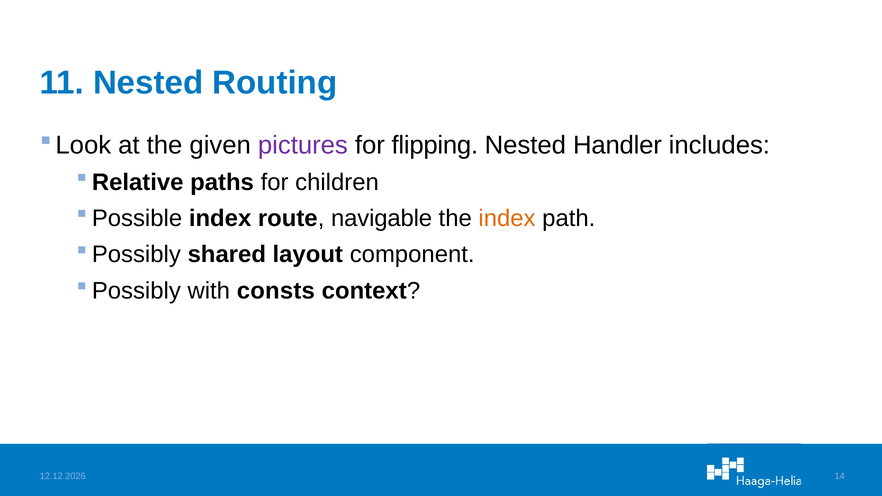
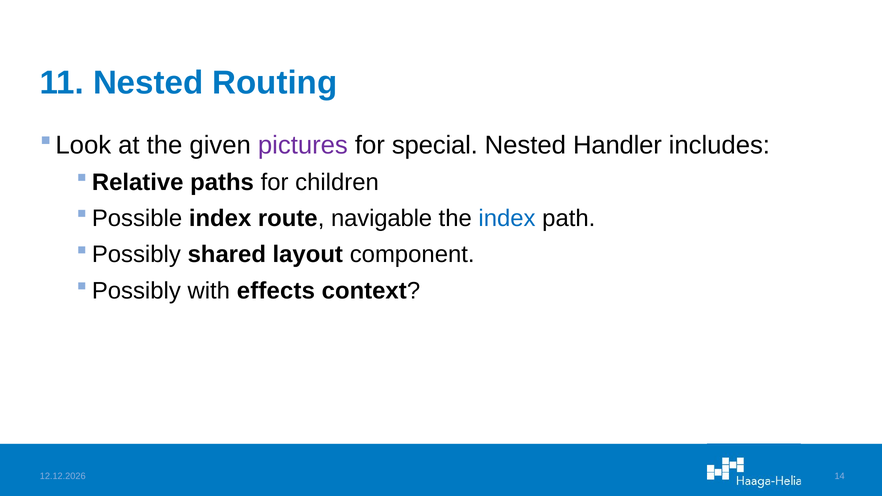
flipping: flipping -> special (435, 145)
index colour: orange -> blue (507, 219)
consts: consts -> effects (276, 291)
